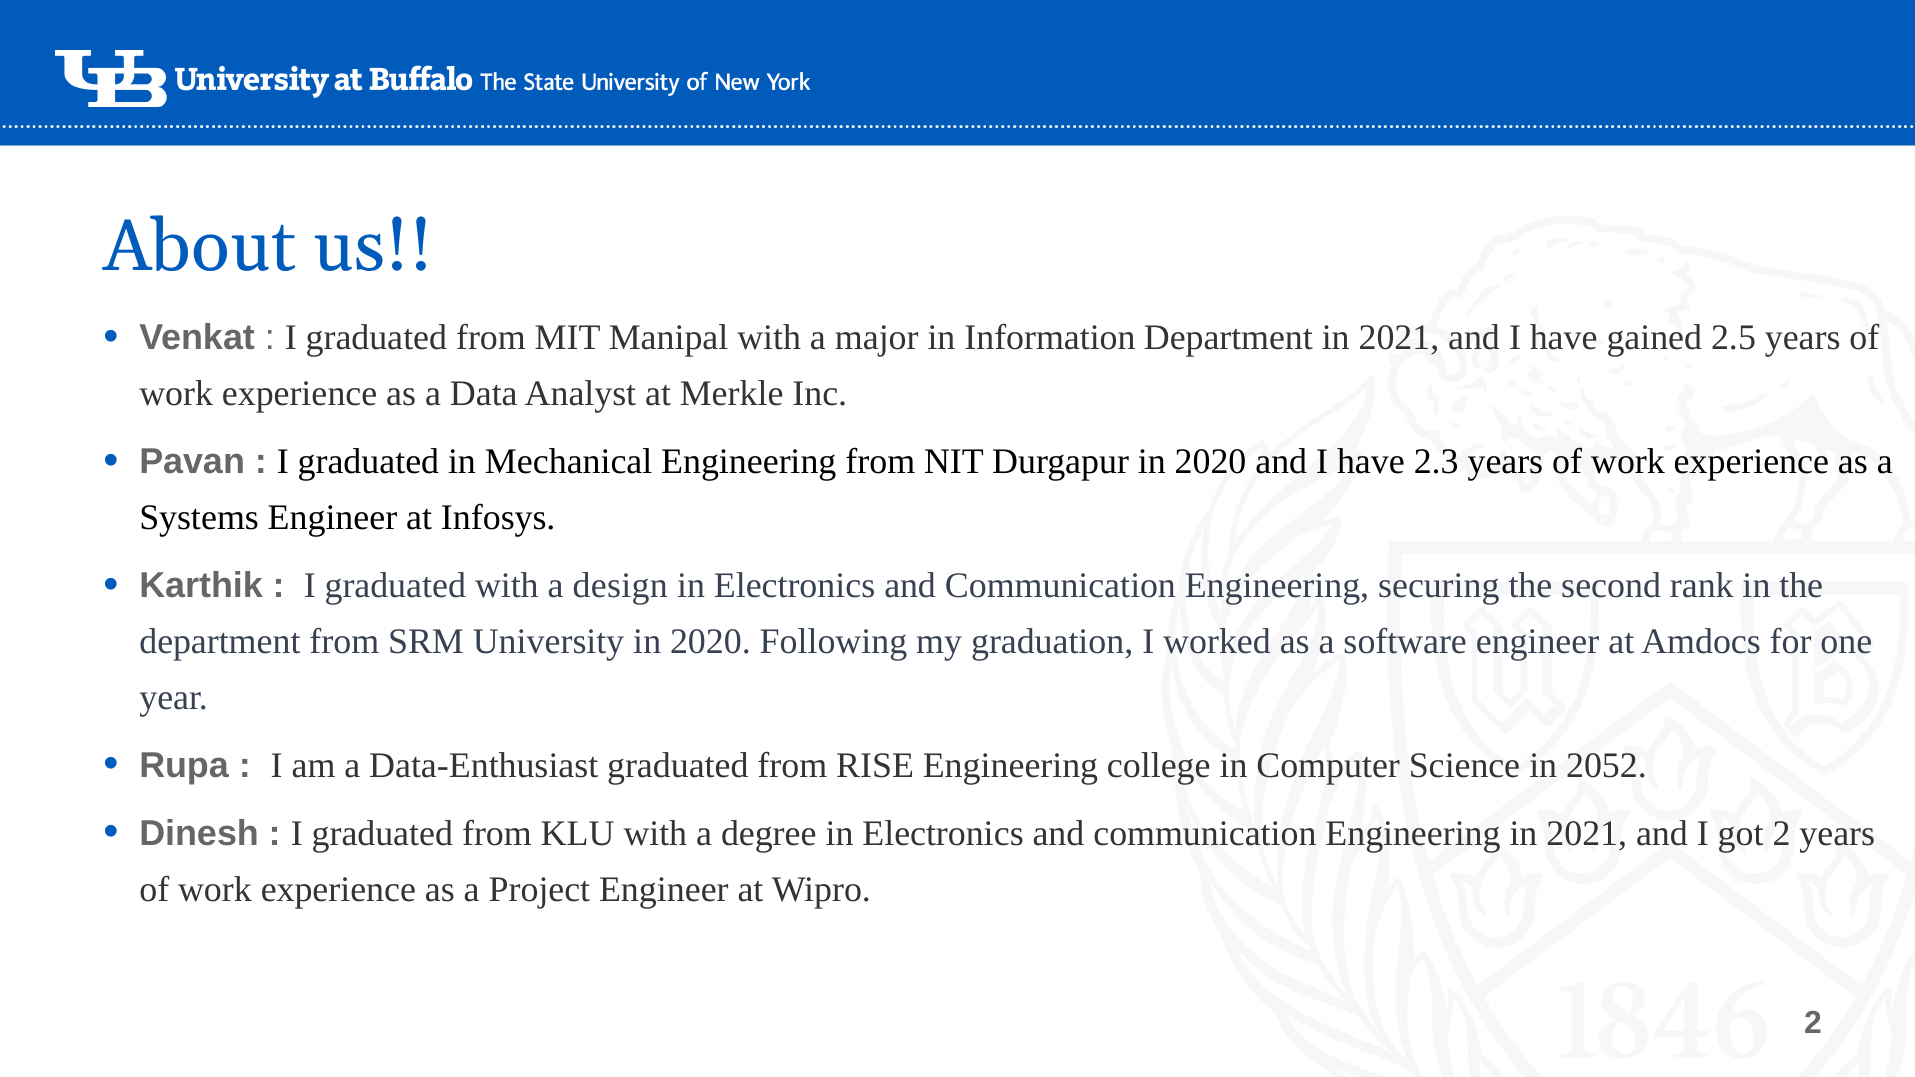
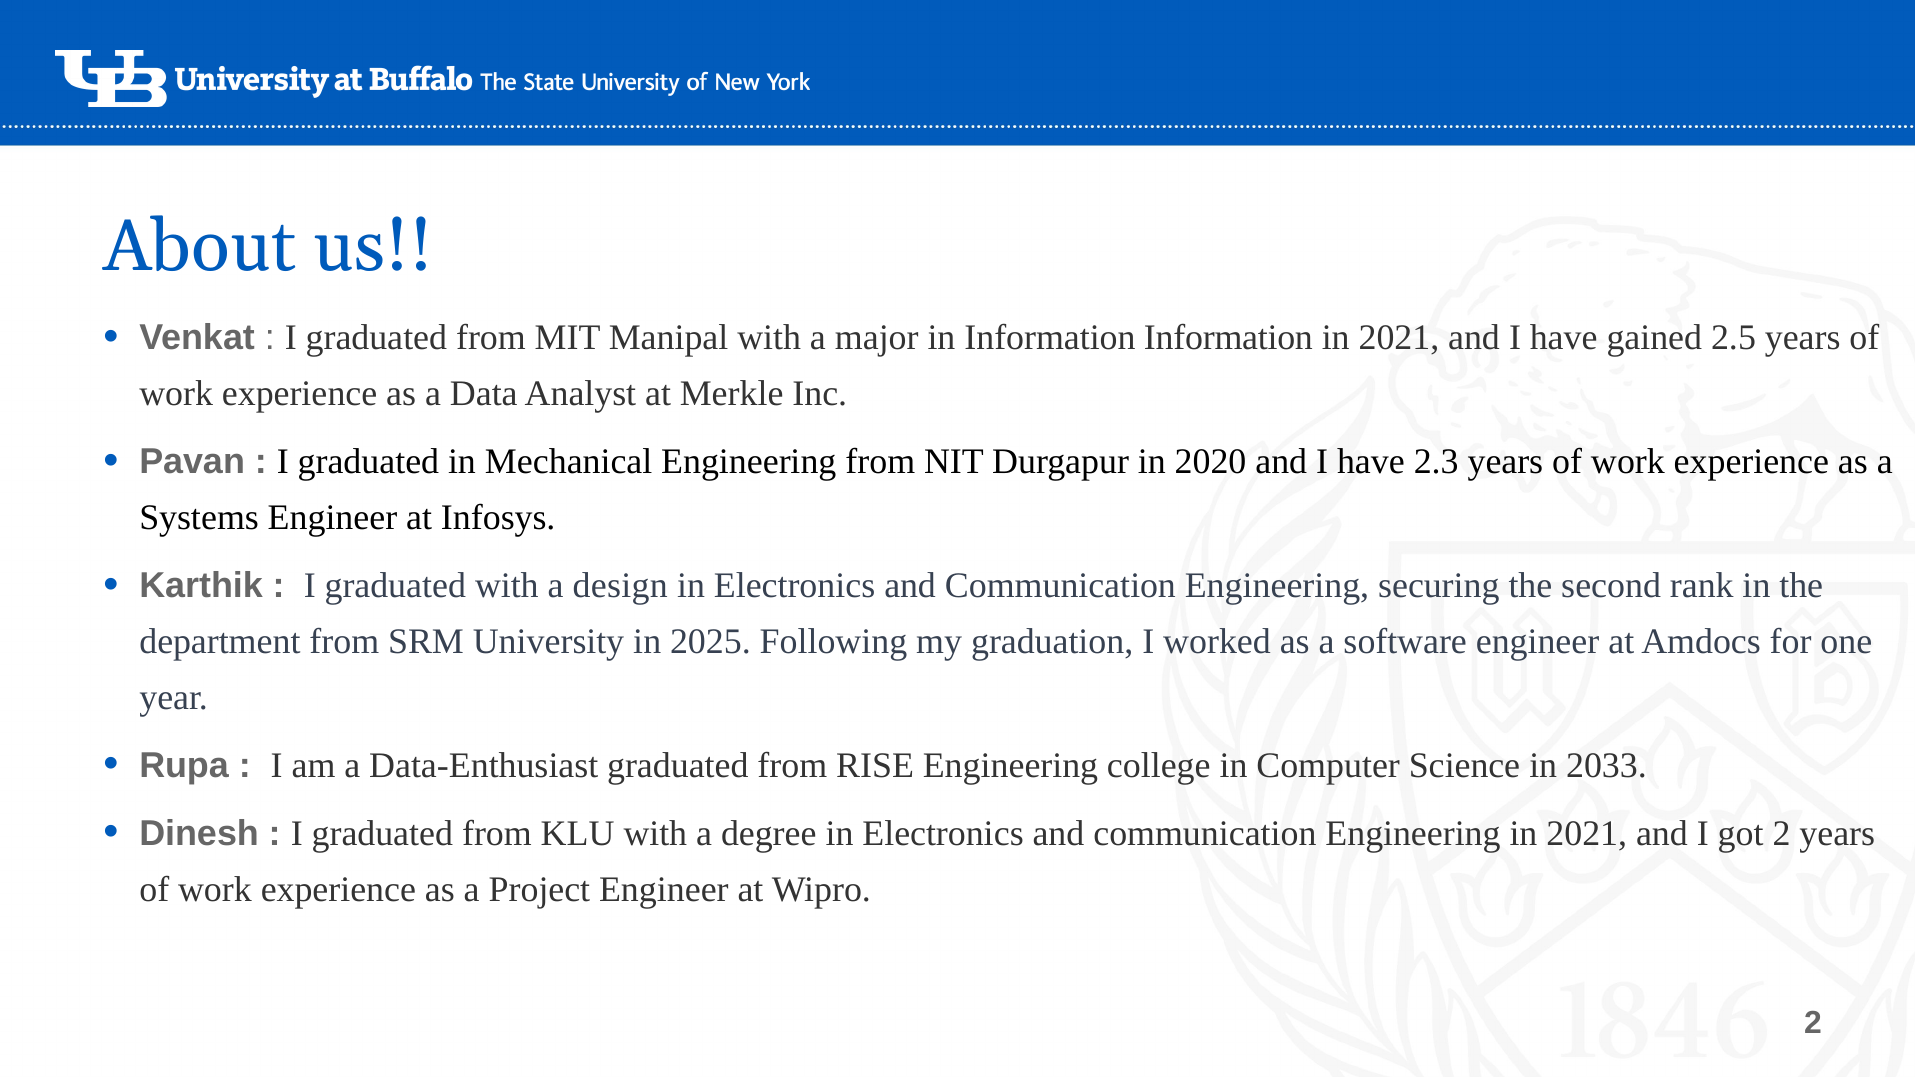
Information Department: Department -> Information (1228, 338)
University in 2020: 2020 -> 2025 (710, 642)
2052: 2052 -> 2033 (1606, 766)
